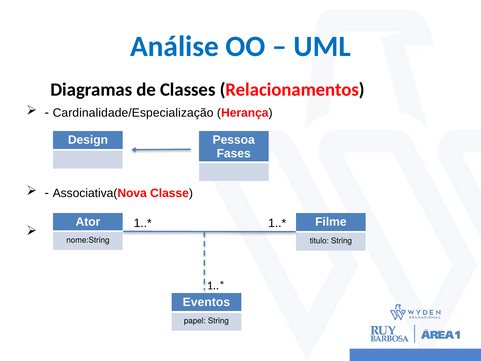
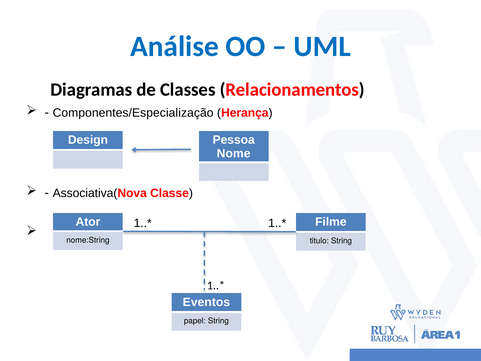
Cardinalidade/Especialização: Cardinalidade/Especialização -> Componentes/Especialização (133, 113)
Fases: Fases -> Nome (234, 153)
